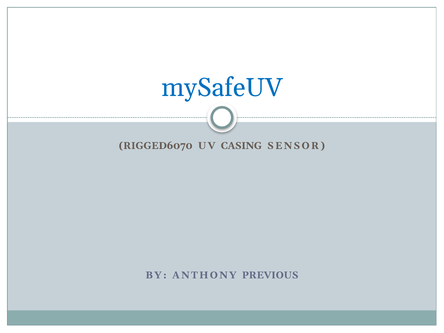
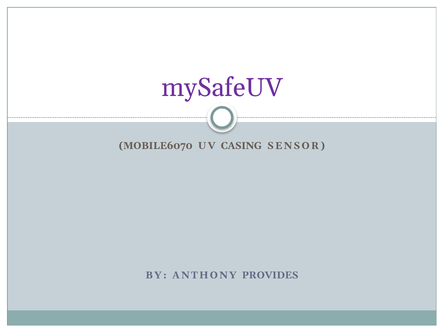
mySafeUV colour: blue -> purple (222, 88)
RIGGED6070: RIGGED6070 -> MOBILE6070 (156, 146)
PREVIOUS: PREVIOUS -> PROVIDES (270, 275)
